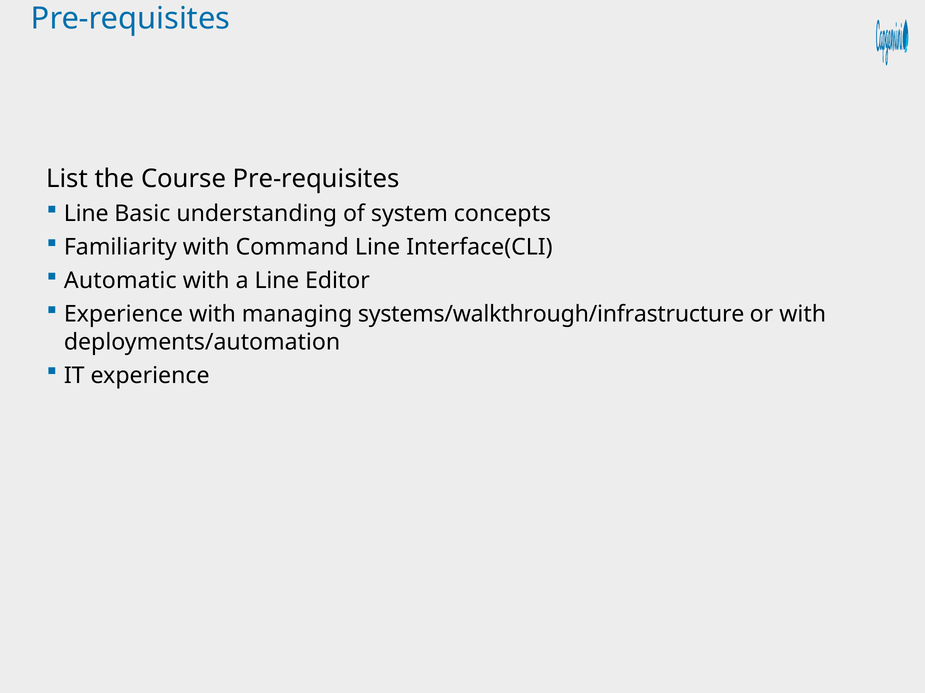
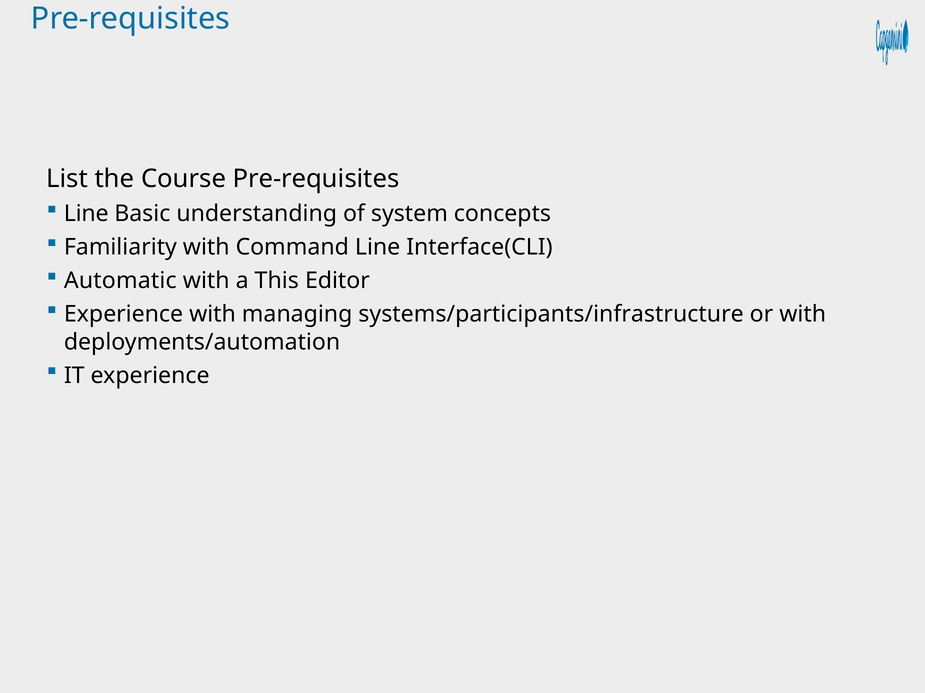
a Line: Line -> This (277, 281)
systems/walkthrough/infrastructure: systems/walkthrough/infrastructure -> systems/participants/infrastructure (551, 315)
